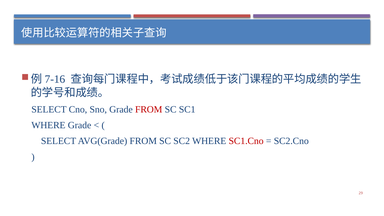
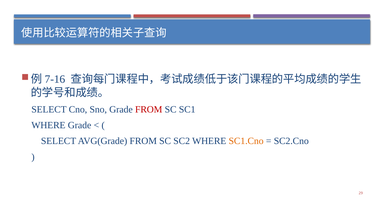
SC1.Cno colour: red -> orange (246, 141)
